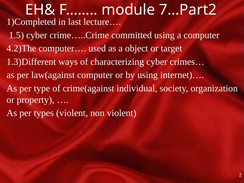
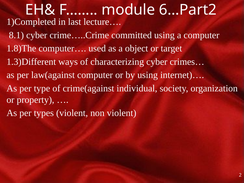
7…Part2: 7…Part2 -> 6…Part2 (188, 10)
1.5: 1.5 -> 8.1 (16, 35)
4.2)The: 4.2)The -> 1.8)The (21, 48)
